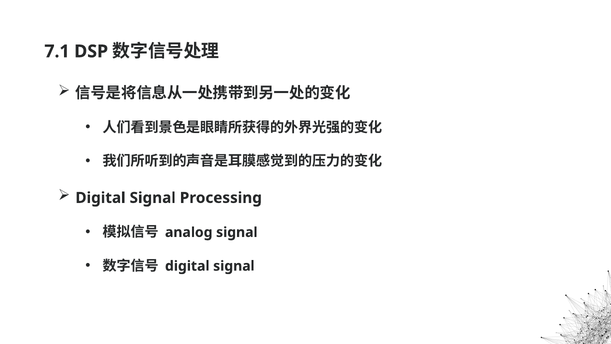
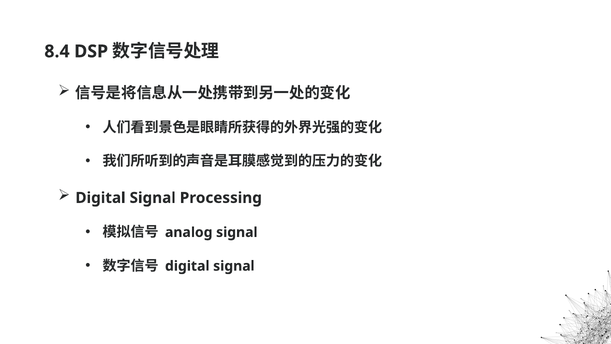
7.1: 7.1 -> 8.4 (57, 51)
